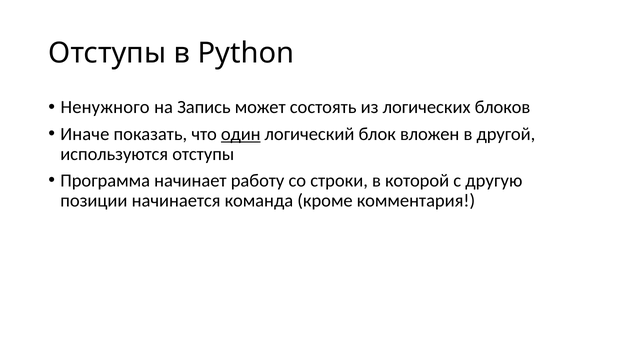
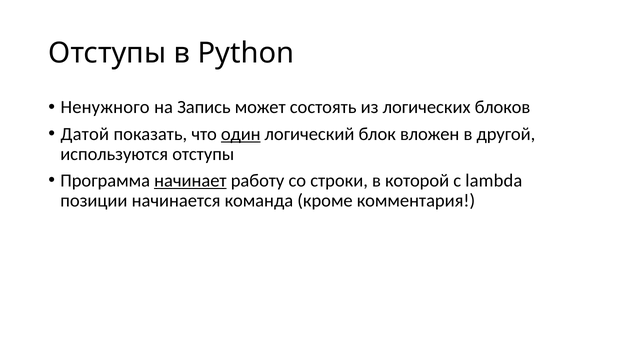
Иначе: Иначе -> Датой (85, 134)
начинает underline: none -> present (190, 181)
другую: другую -> lambda (494, 181)
